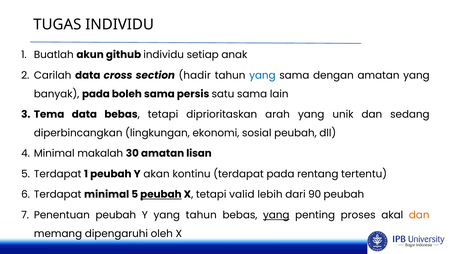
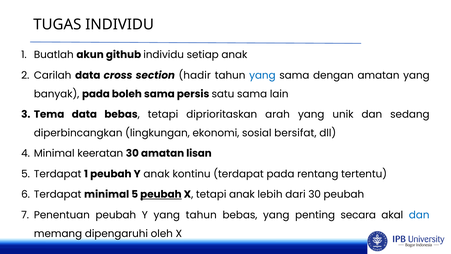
sosial peubah: peubah -> bersifat (295, 133)
makalah: makalah -> keeratan (100, 153)
Y akan: akan -> anak (157, 174)
tetapi valid: valid -> anak (242, 194)
dari 90: 90 -> 30 (315, 194)
yang underline: present -> none (276, 215)
proses: proses -> secara (358, 215)
dan colour: orange -> blue (419, 215)
